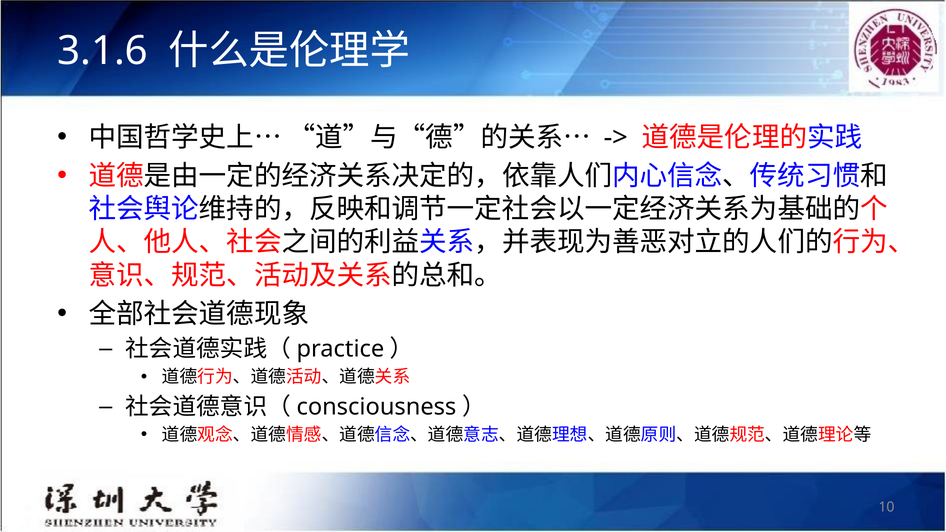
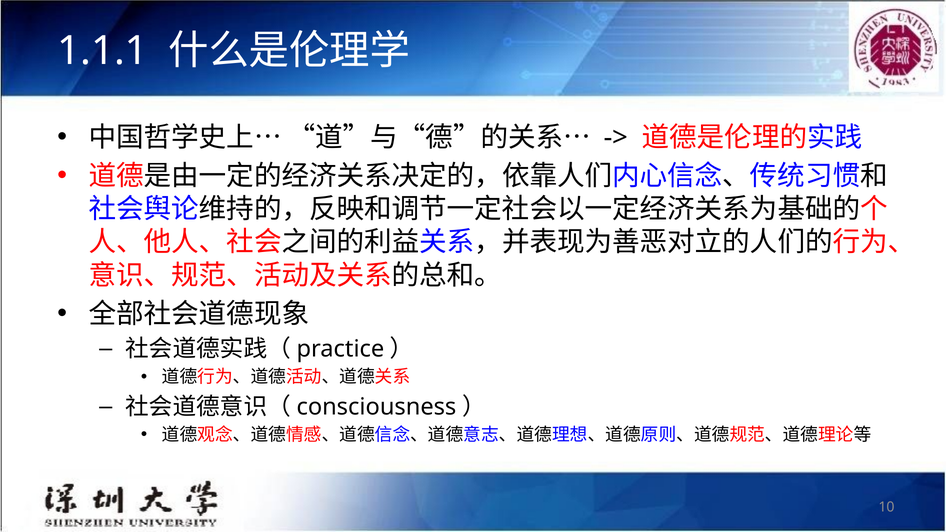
3.1.6: 3.1.6 -> 1.1.1 (103, 51)
